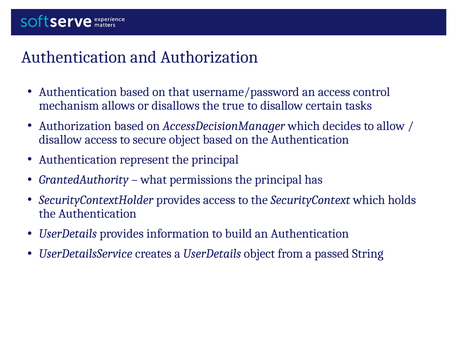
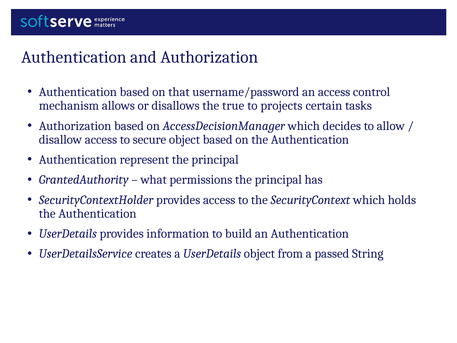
to disallow: disallow -> projects (281, 106)
